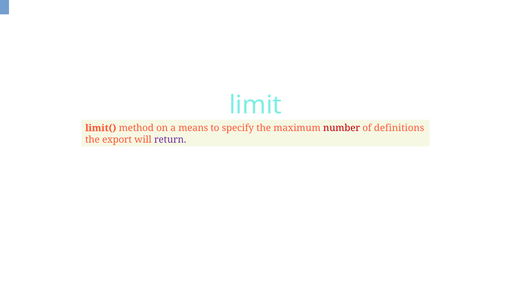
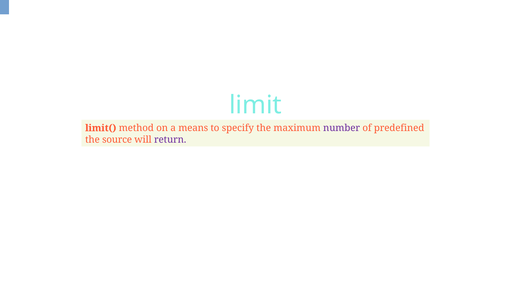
number colour: red -> purple (342, 128)
definitions: definitions -> predefined (399, 128)
export: export -> source (117, 140)
